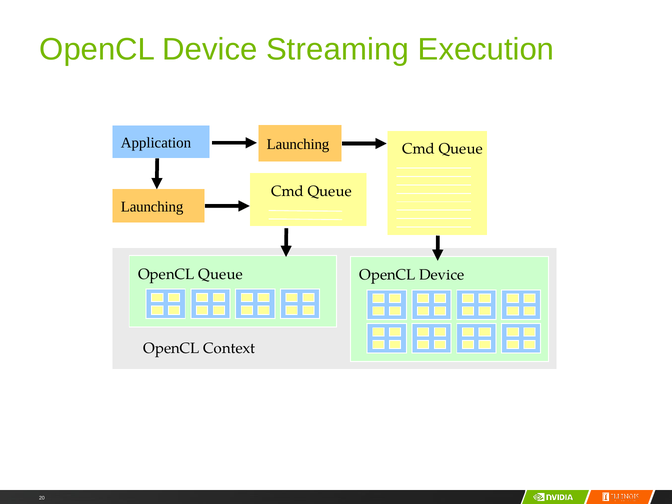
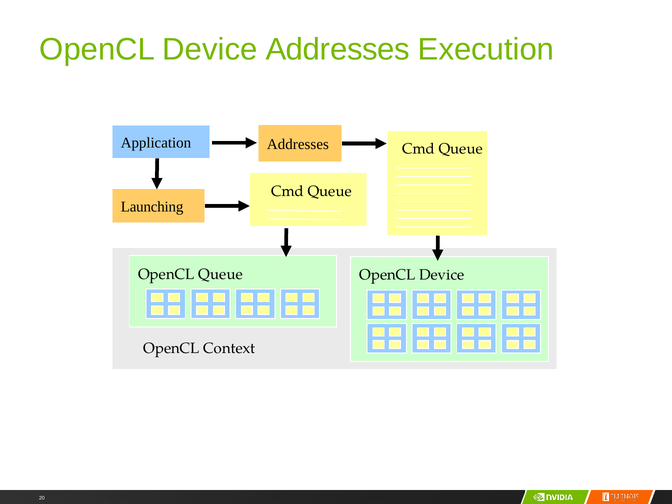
Device Streaming: Streaming -> Addresses (338, 49)
Launching: Launching -> Addresses (298, 144)
